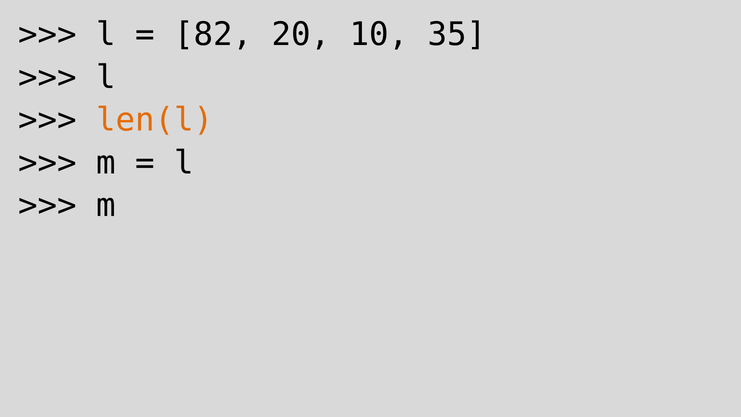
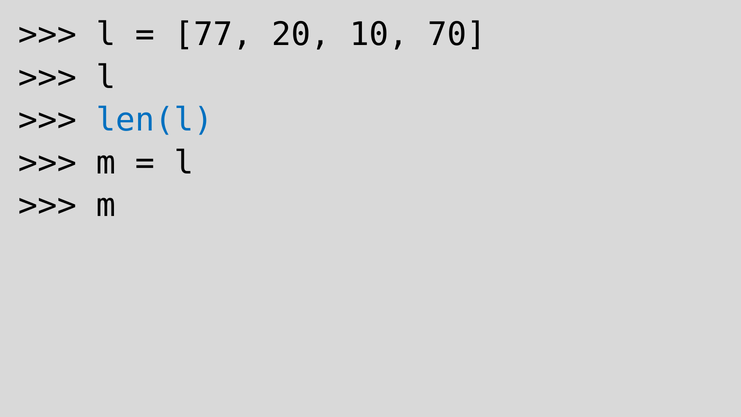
82: 82 -> 77 (213, 35)
35: 35 -> 70 (457, 35)
len(l colour: orange -> blue (155, 120)
